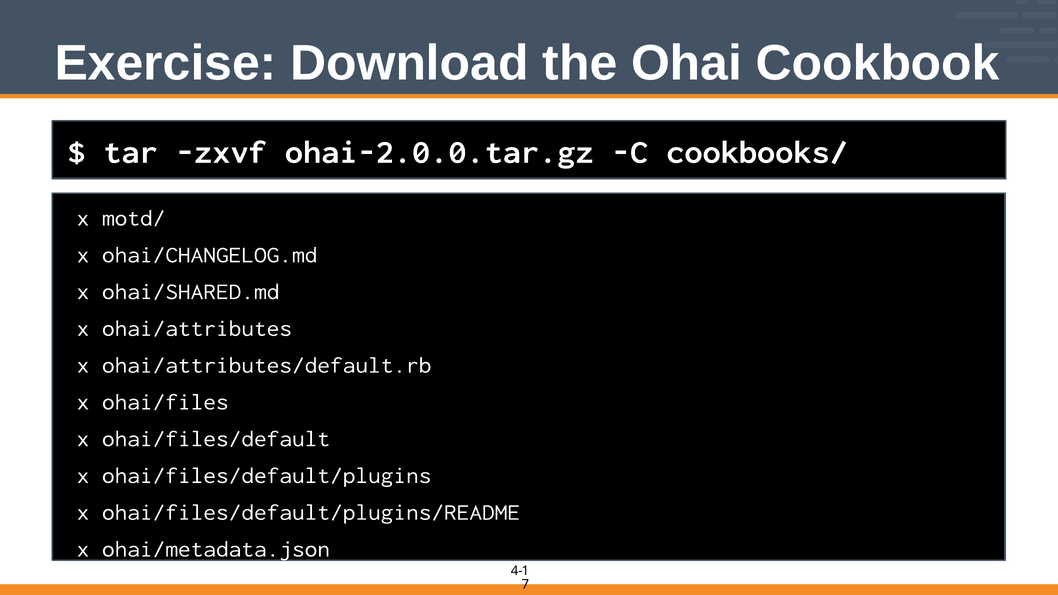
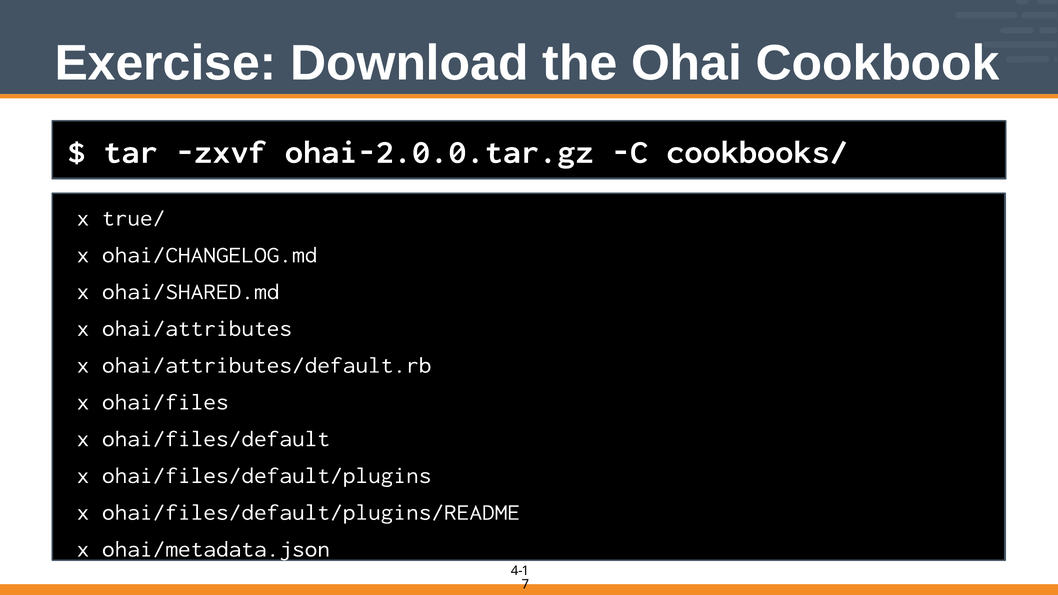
motd/: motd/ -> true/ (134, 218)
